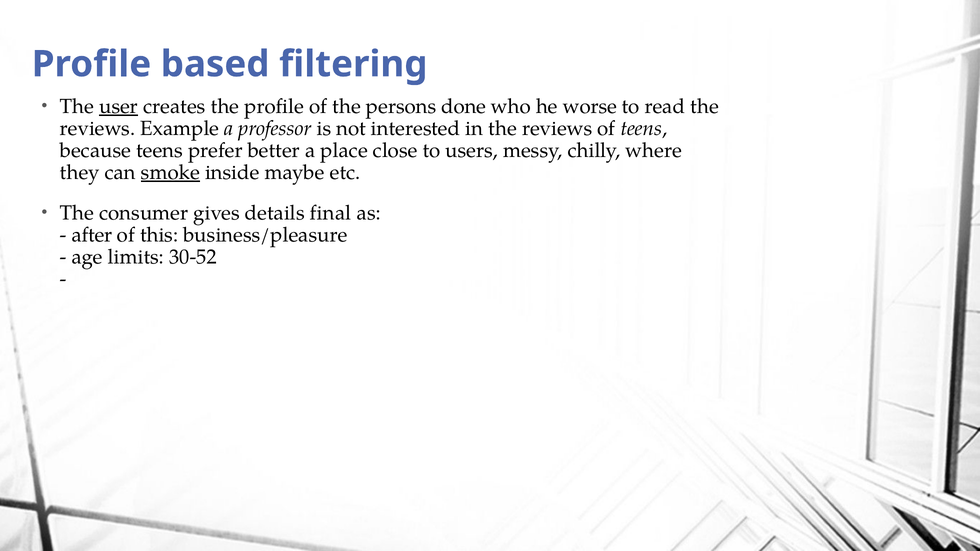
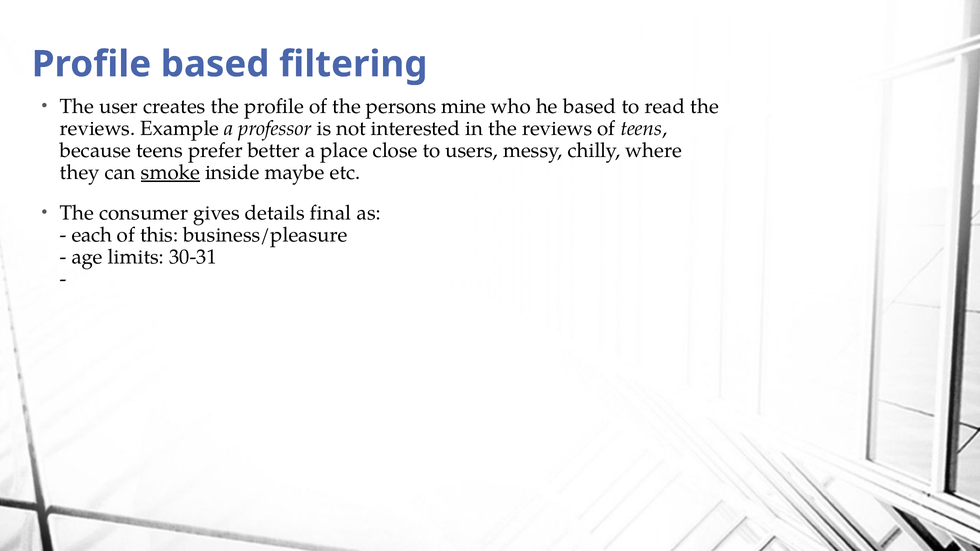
user underline: present -> none (119, 106)
done: done -> mine (464, 106)
he worse: worse -> based (590, 106)
after: after -> each (92, 235)
30-52: 30-52 -> 30-31 (193, 257)
